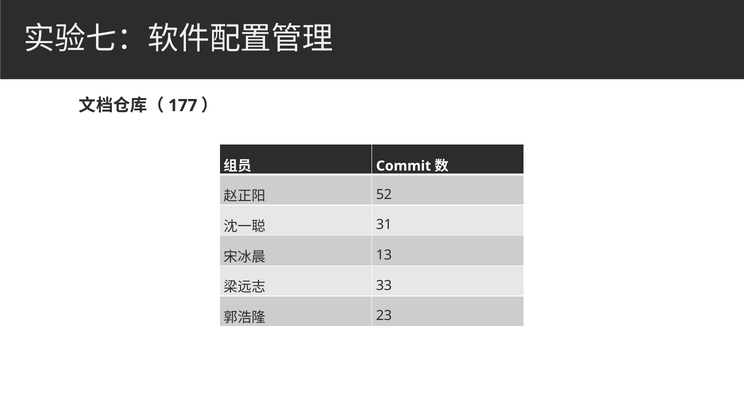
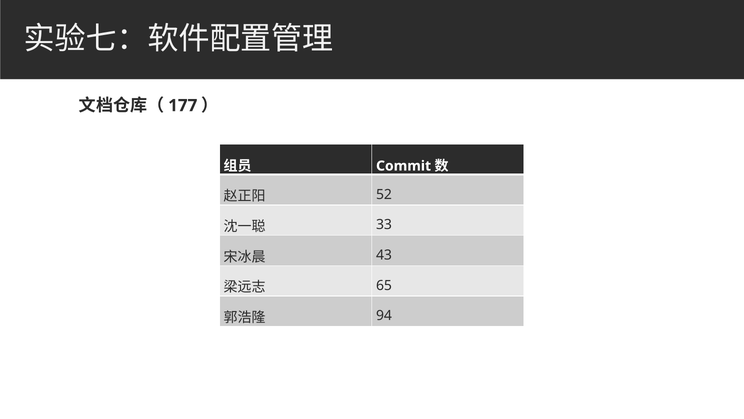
31: 31 -> 33 (384, 225)
13: 13 -> 43 (384, 255)
33: 33 -> 65 (384, 285)
23: 23 -> 94 (384, 315)
